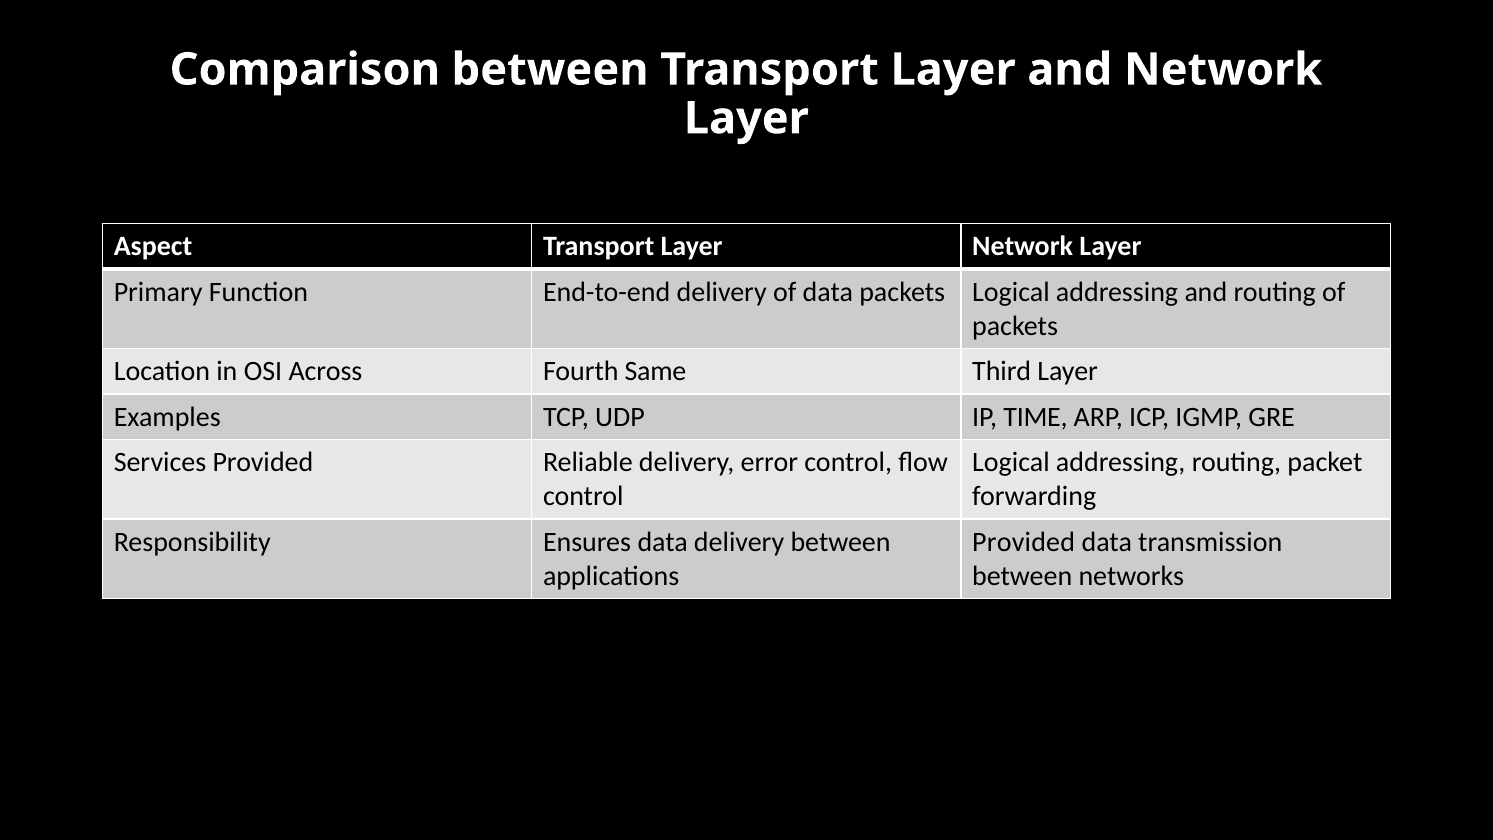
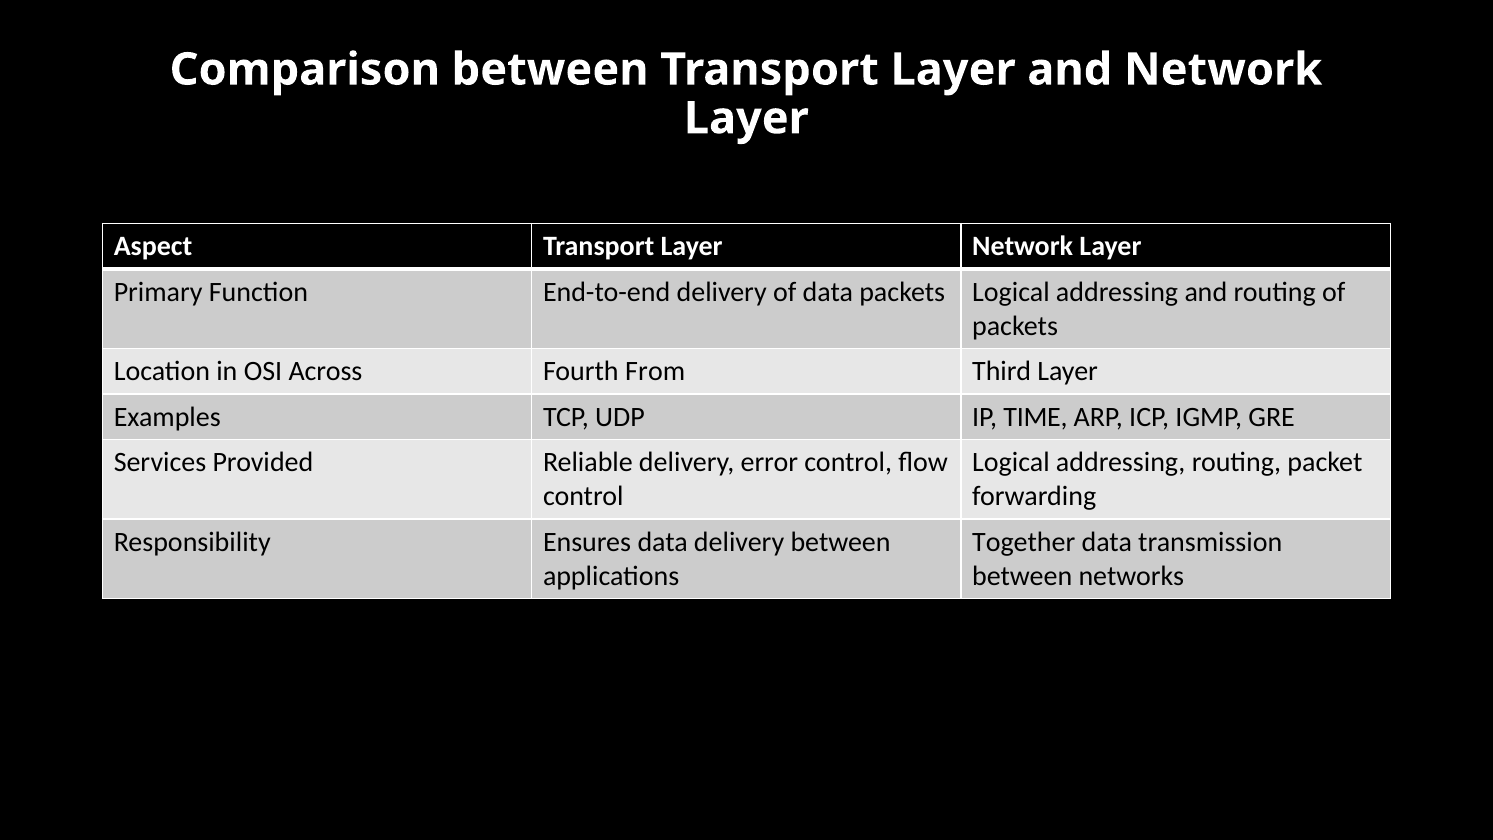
Same: Same -> From (655, 372)
Provided: Provided -> Together (1024, 542)
